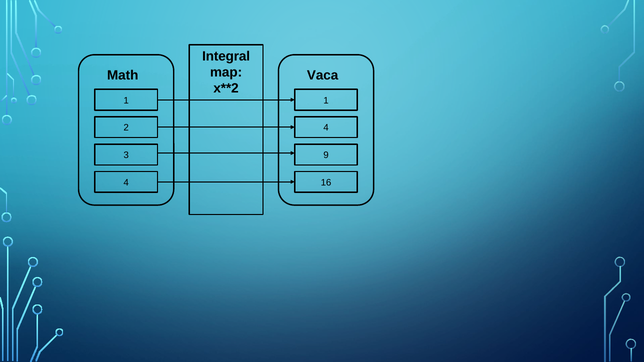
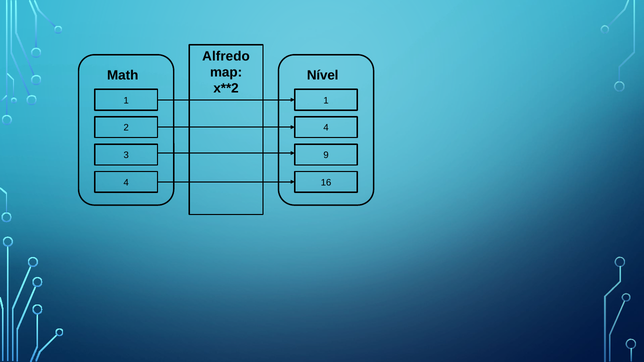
Integral: Integral -> Alfredo (226, 56)
Vaca: Vaca -> Nível (323, 75)
